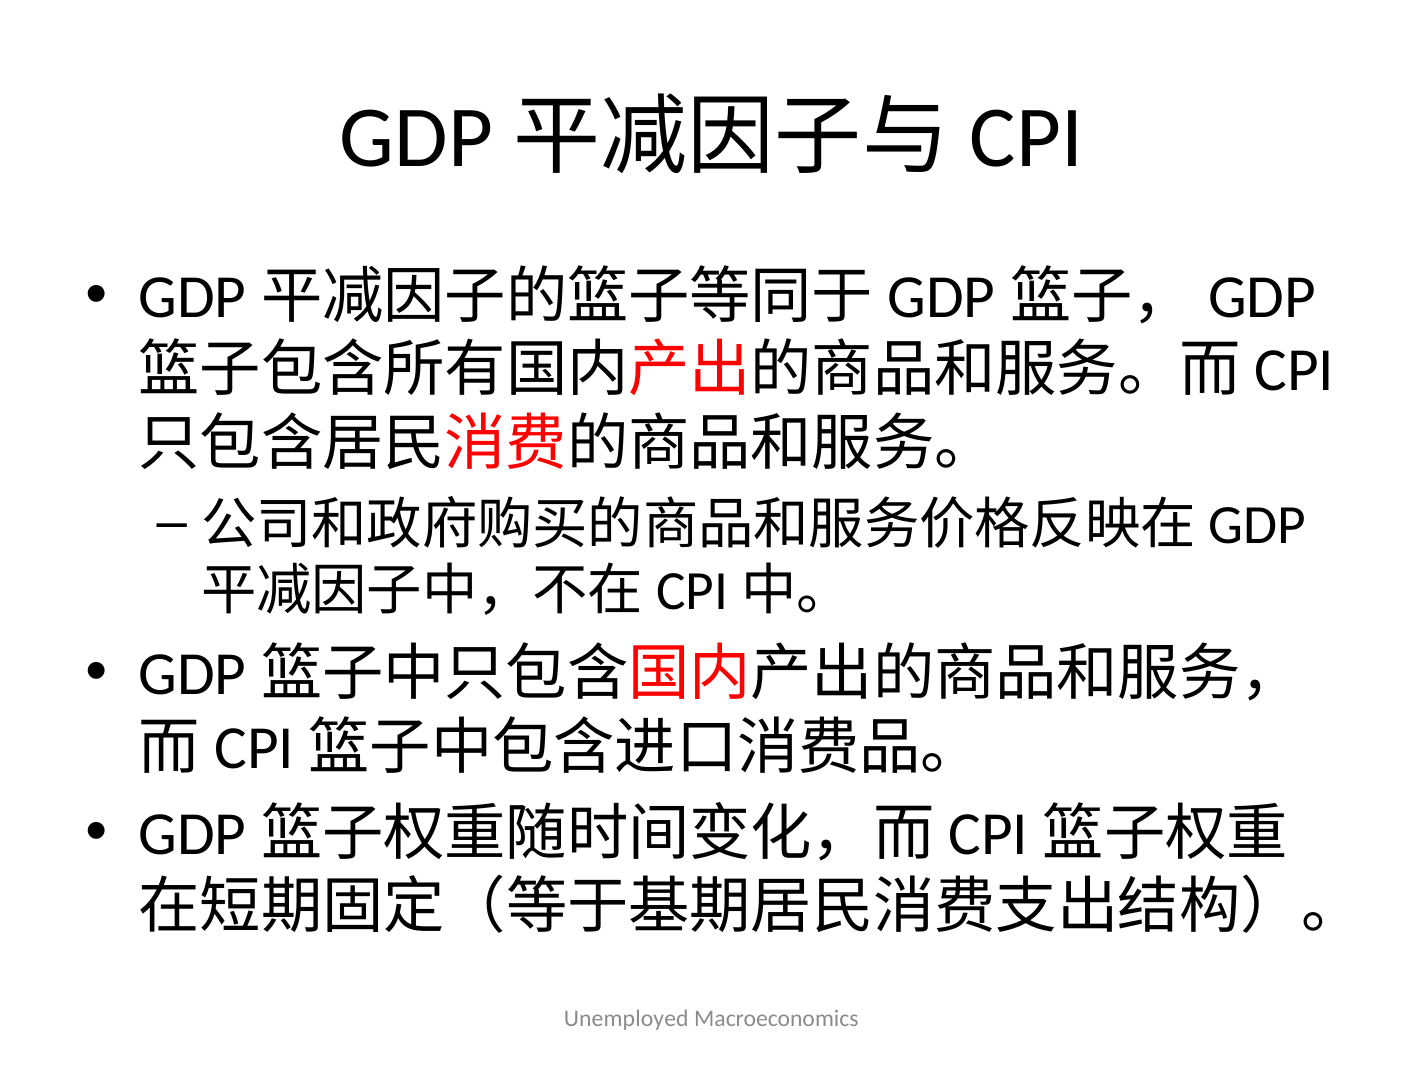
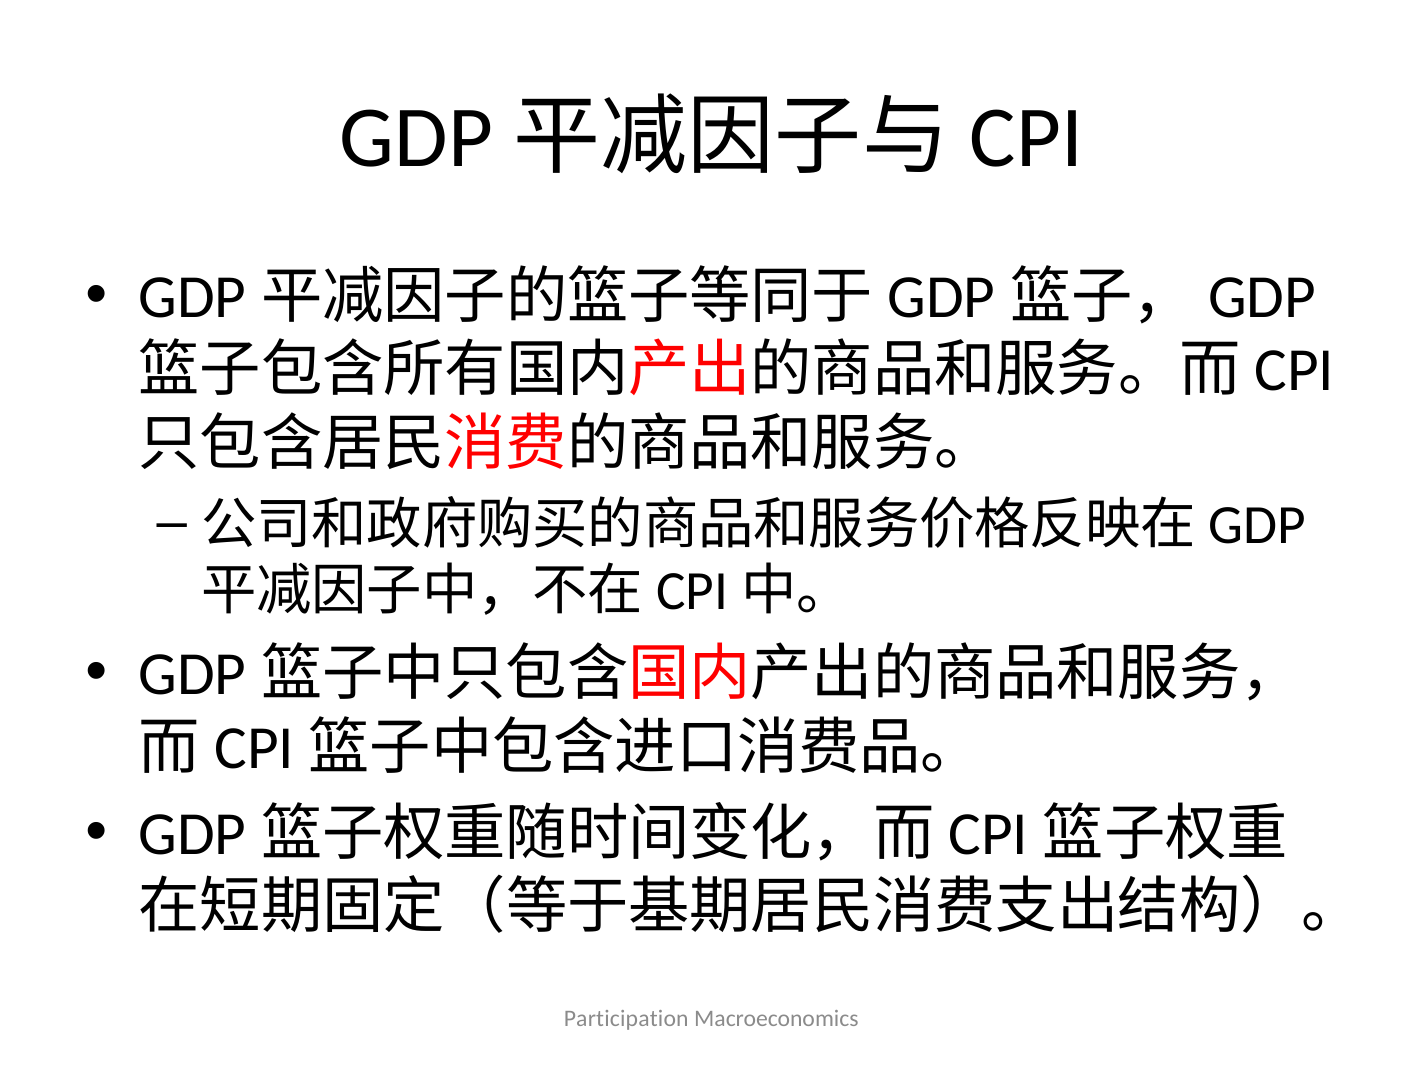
Unemployed: Unemployed -> Participation (626, 1019)
